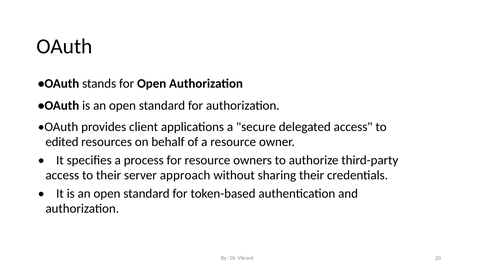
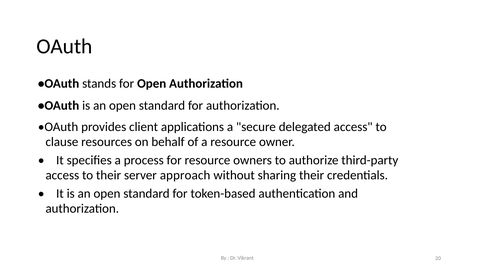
edited: edited -> clause (62, 142)
